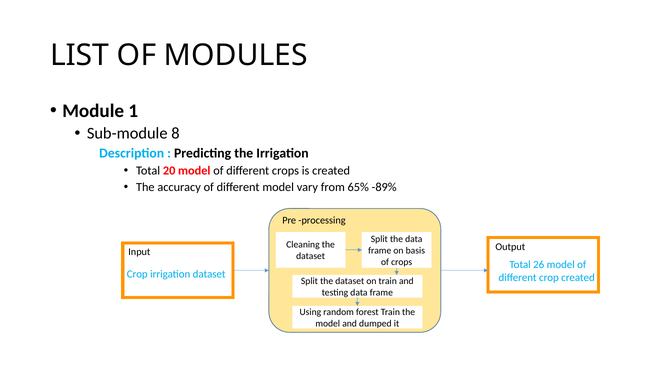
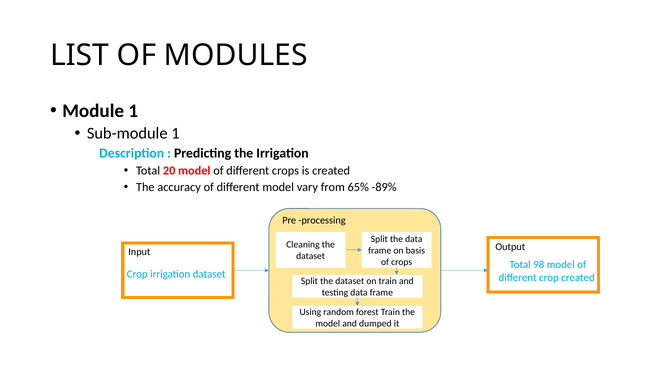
Sub-module 8: 8 -> 1 (175, 134)
26: 26 -> 98 (539, 265)
